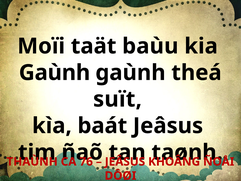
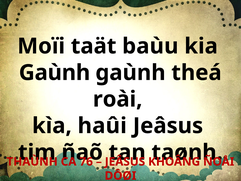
suït: suït -> roài (118, 99)
baát: baát -> haûi (102, 126)
